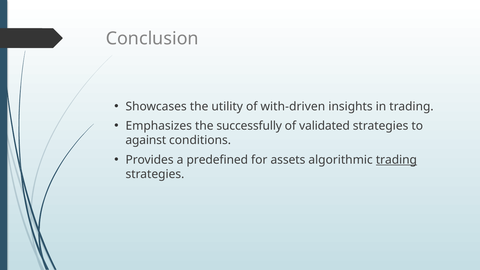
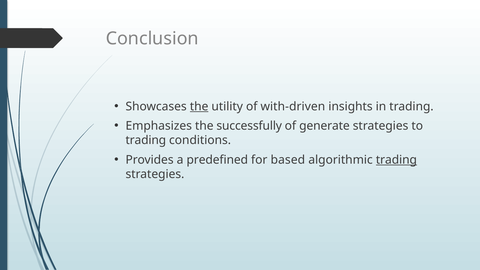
the underline: none -> present (199, 107)
validated: validated -> generate (324, 126)
against: against -> trading (146, 140)
assets: assets -> based (288, 160)
